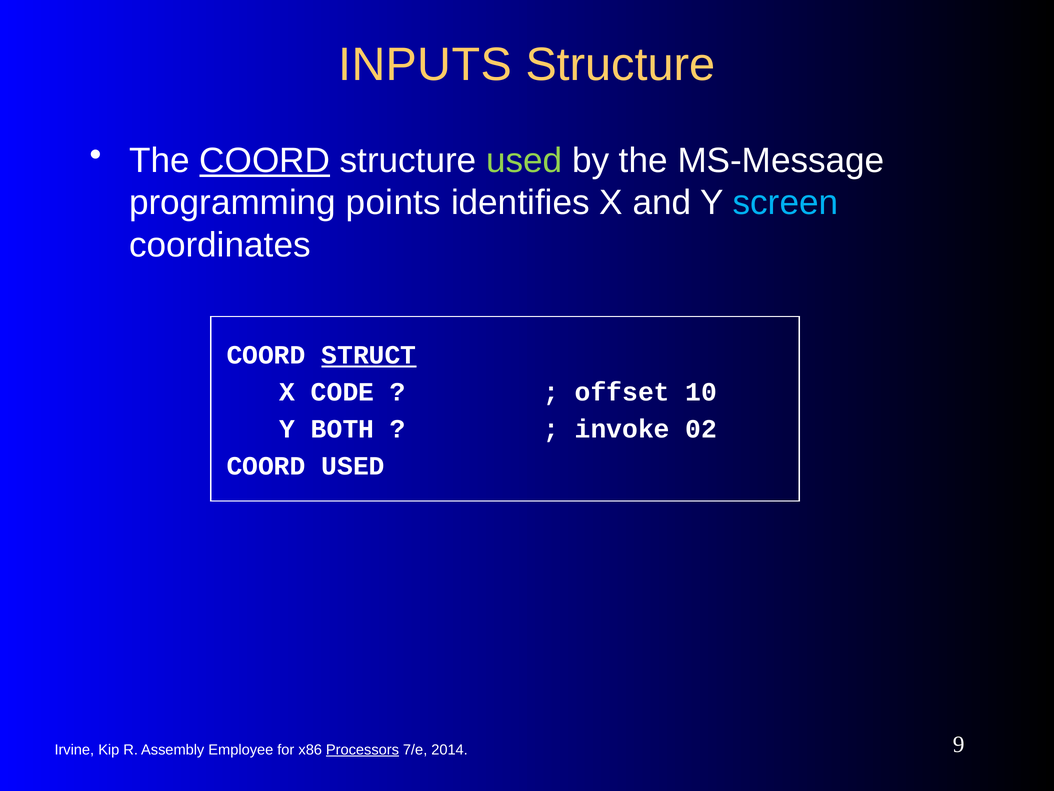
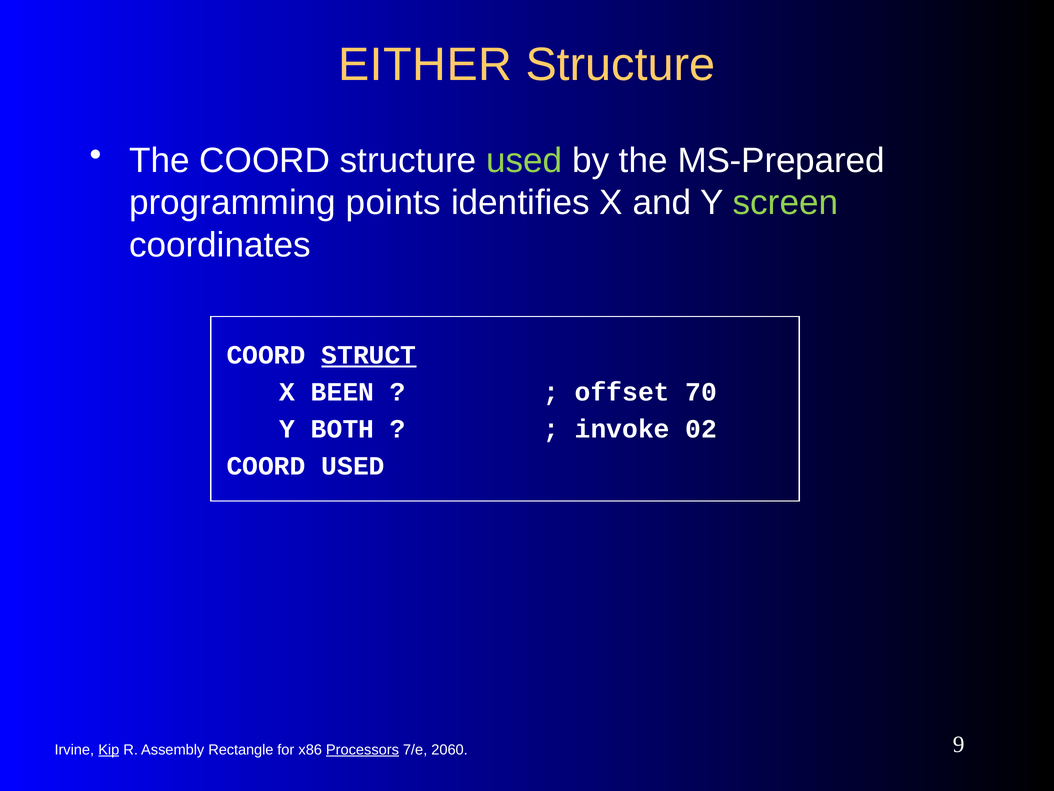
INPUTS: INPUTS -> EITHER (425, 65)
COORD underline: present -> none (265, 161)
MS-Message: MS-Message -> MS-Prepared (781, 161)
screen colour: light blue -> light green (786, 203)
CODE: CODE -> BEEN (343, 392)
10: 10 -> 70 (701, 392)
Kip underline: none -> present (109, 749)
Employee: Employee -> Rectangle (241, 749)
2014: 2014 -> 2060 (450, 749)
